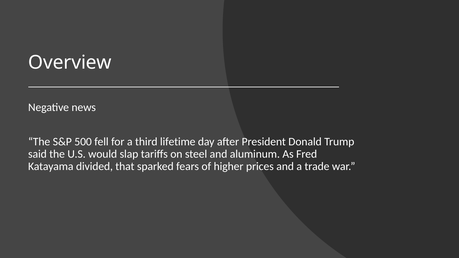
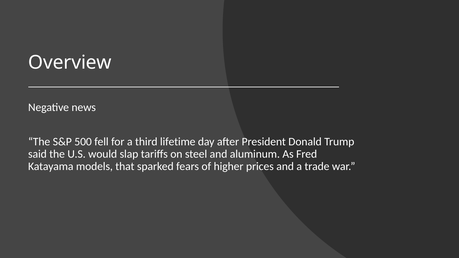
divided: divided -> models (94, 167)
